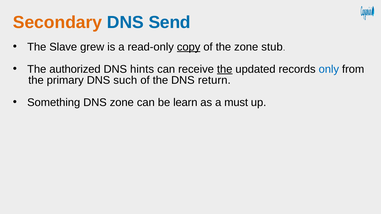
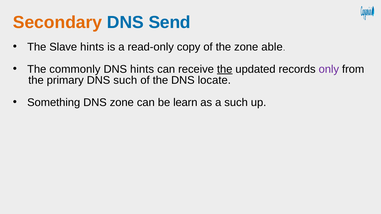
Slave grew: grew -> hints (92, 47)
copy underline: present -> none (189, 47)
stub: stub -> able (272, 47)
authorized: authorized -> commonly (75, 69)
only colour: blue -> purple (329, 69)
return: return -> locate (214, 80)
a must: must -> such (236, 103)
